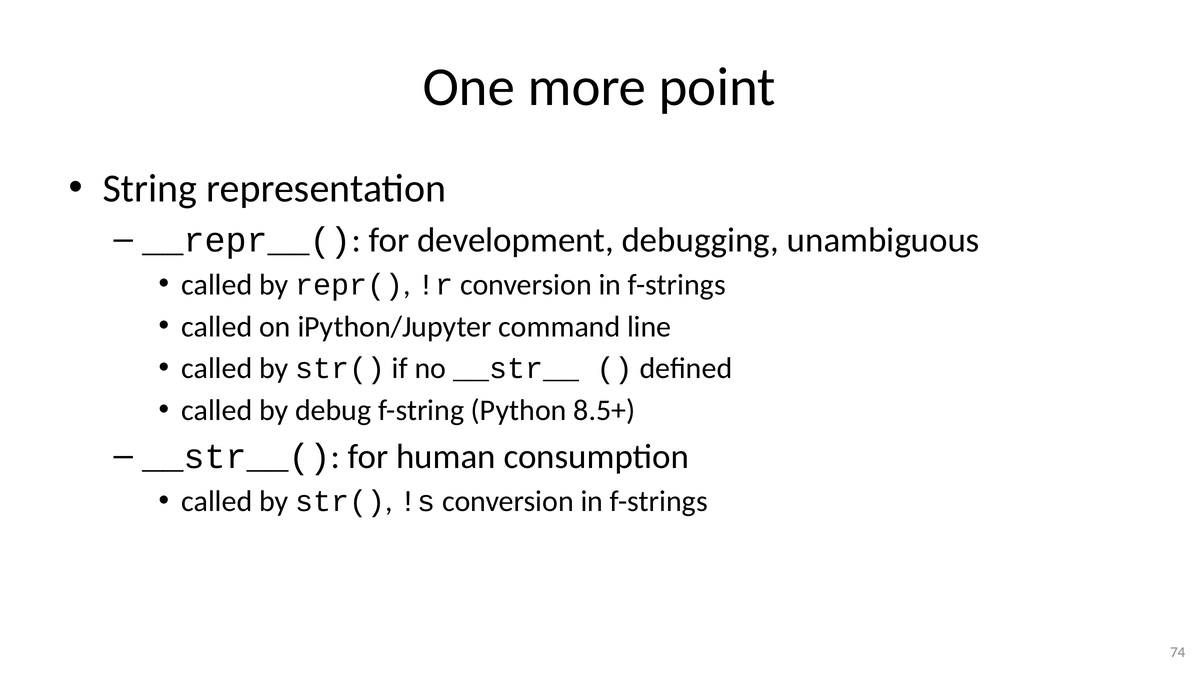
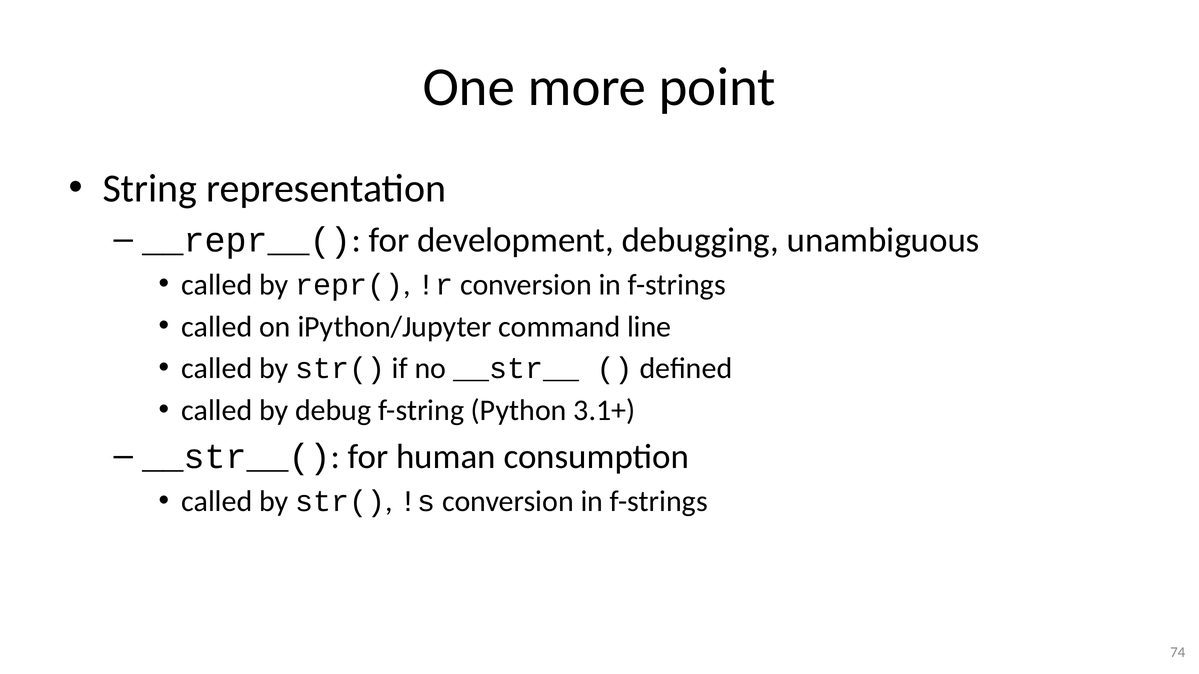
8.5+: 8.5+ -> 3.1+ (604, 411)
